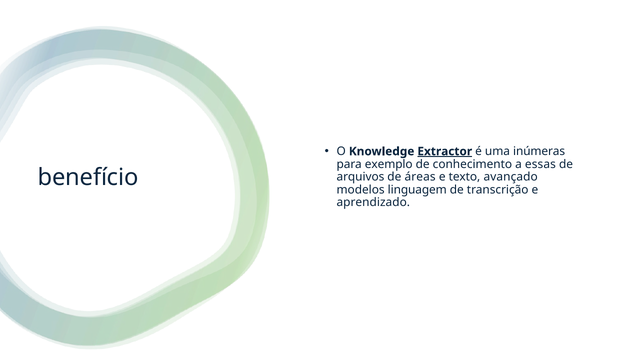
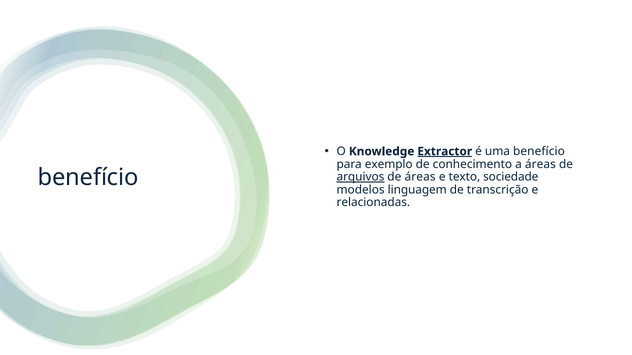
uma inúmeras: inúmeras -> benefício (539, 152)
a essas: essas -> áreas (540, 164)
arquivos underline: none -> present (360, 177)
avançado: avançado -> sociedade (511, 177)
aprendizado: aprendizado -> relacionadas (373, 203)
